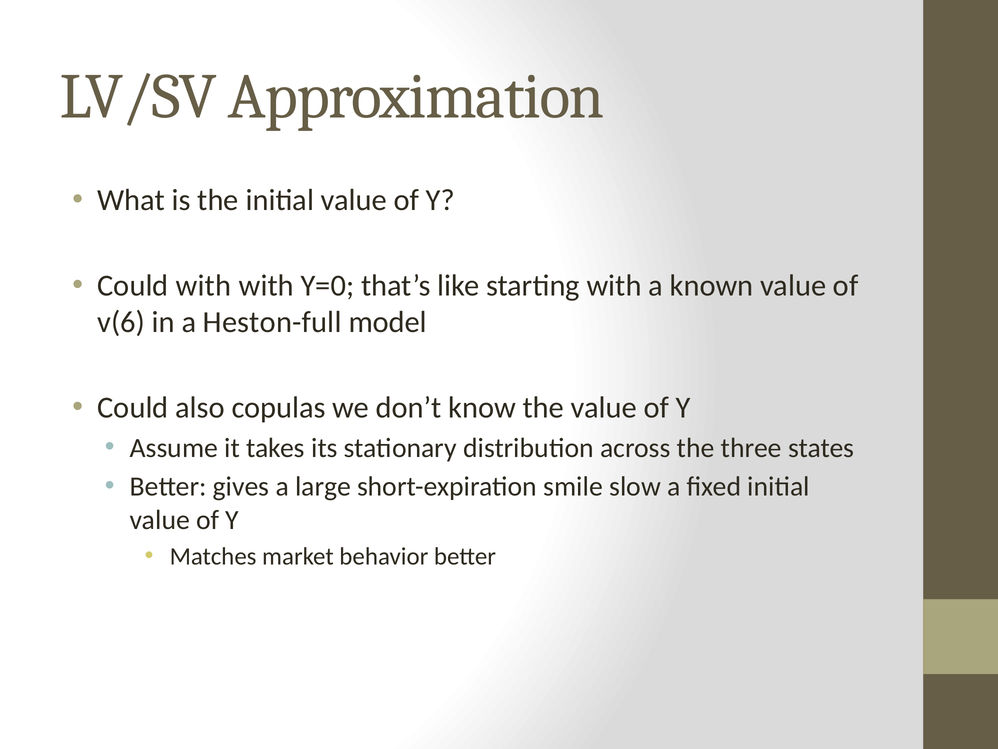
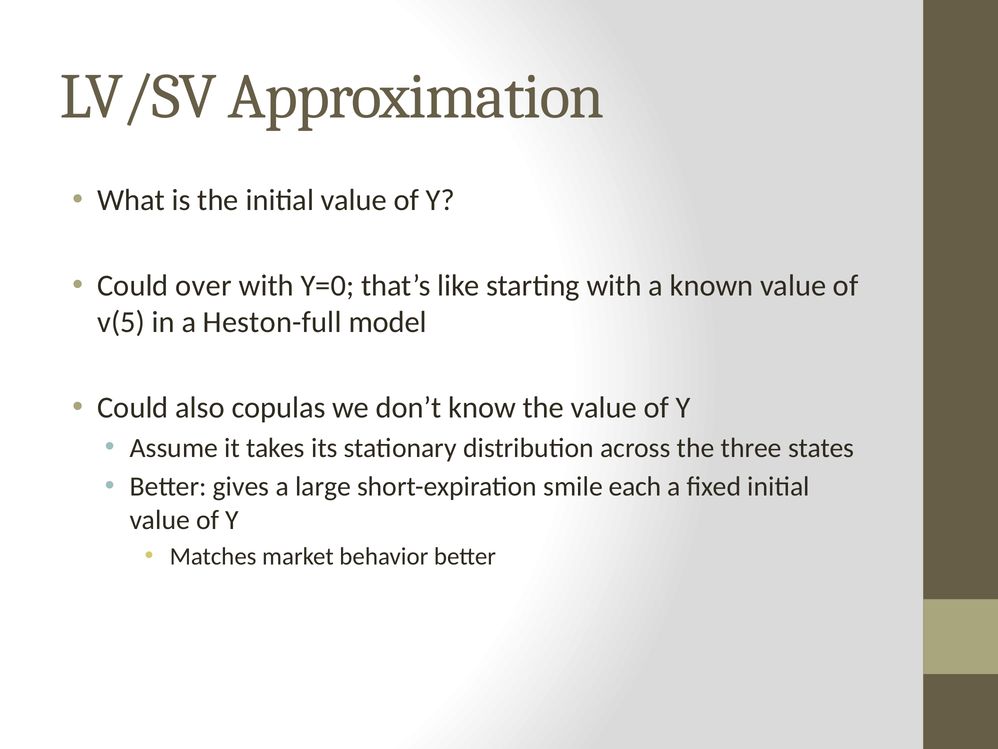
Could with: with -> over (203, 285)
v(6: v(6 -> v(5 (121, 322)
slow: slow -> each (635, 486)
